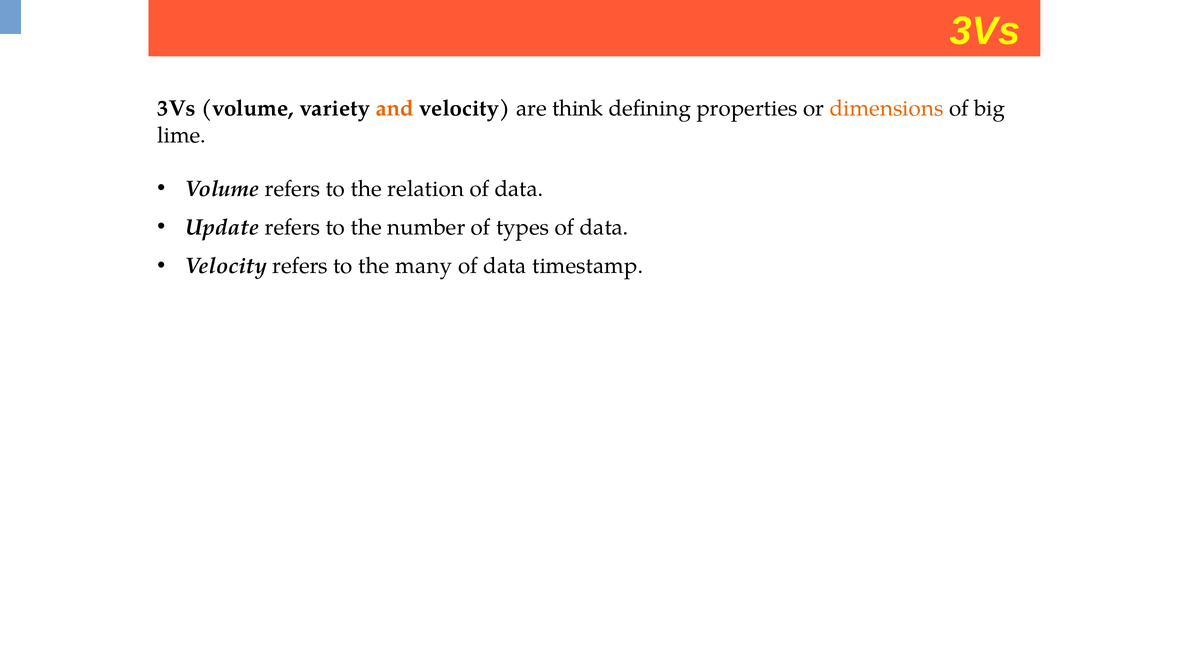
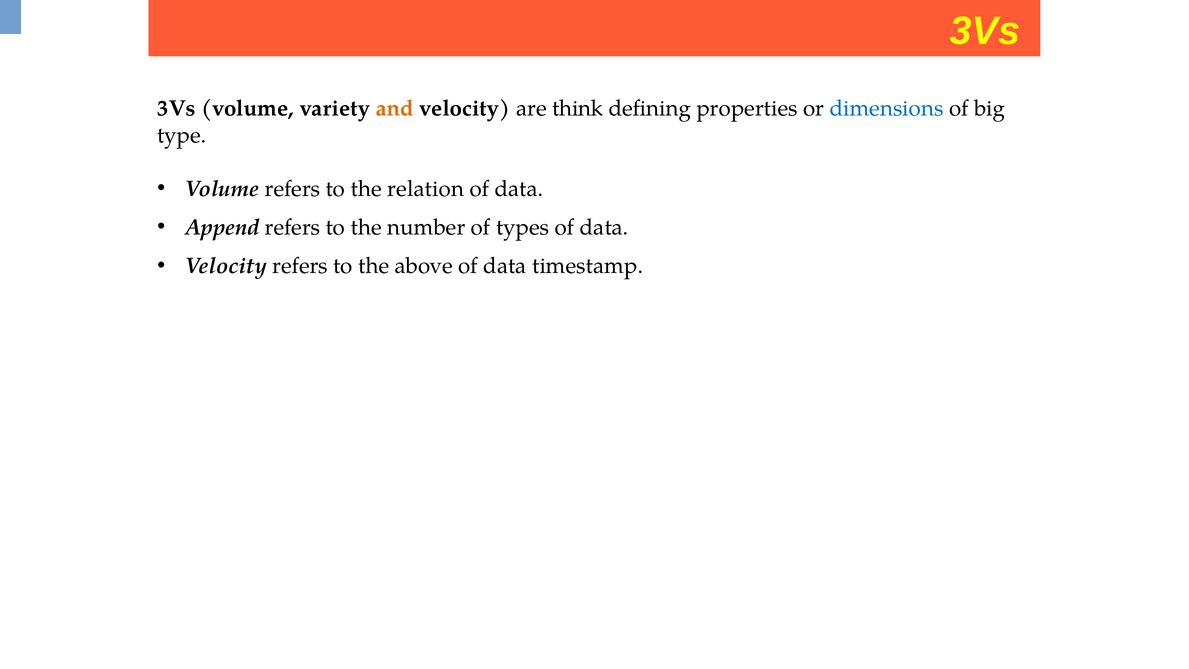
dimensions colour: orange -> blue (887, 108)
lime: lime -> type (182, 135)
Update: Update -> Append (222, 227)
many: many -> above (424, 266)
